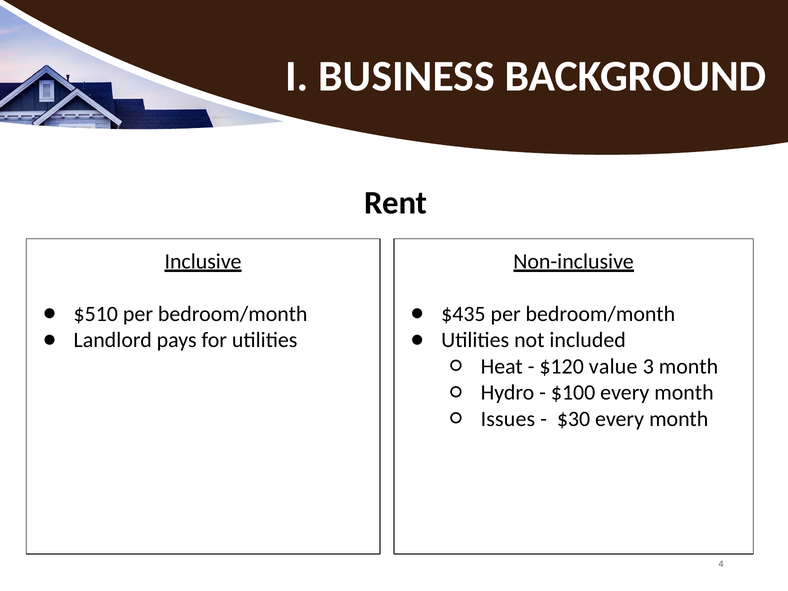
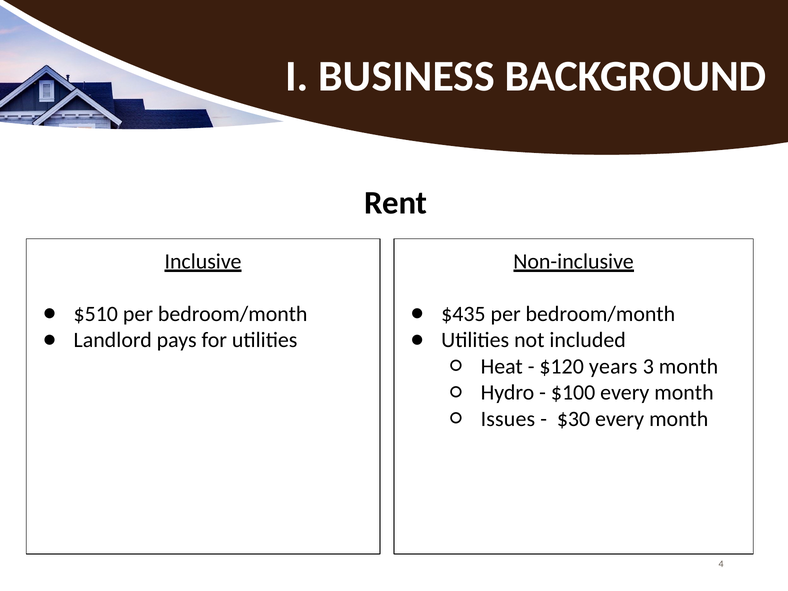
value: value -> years (613, 366)
